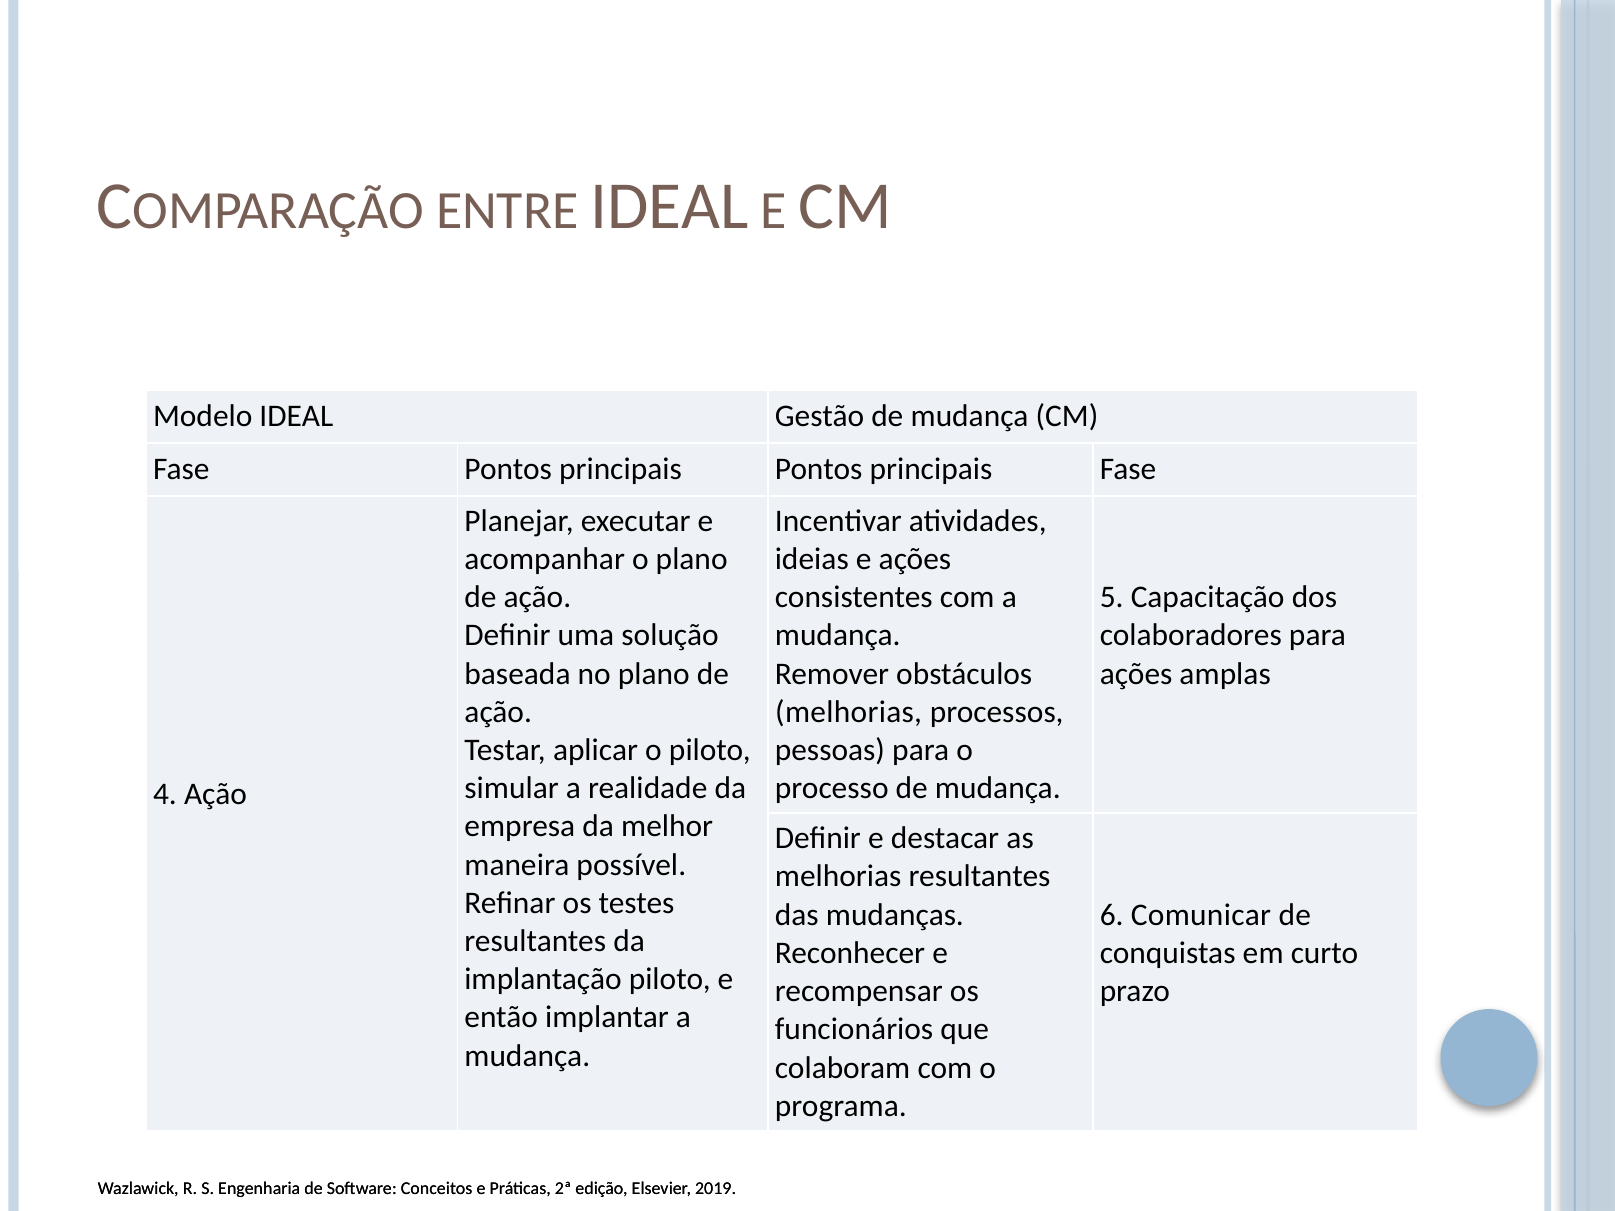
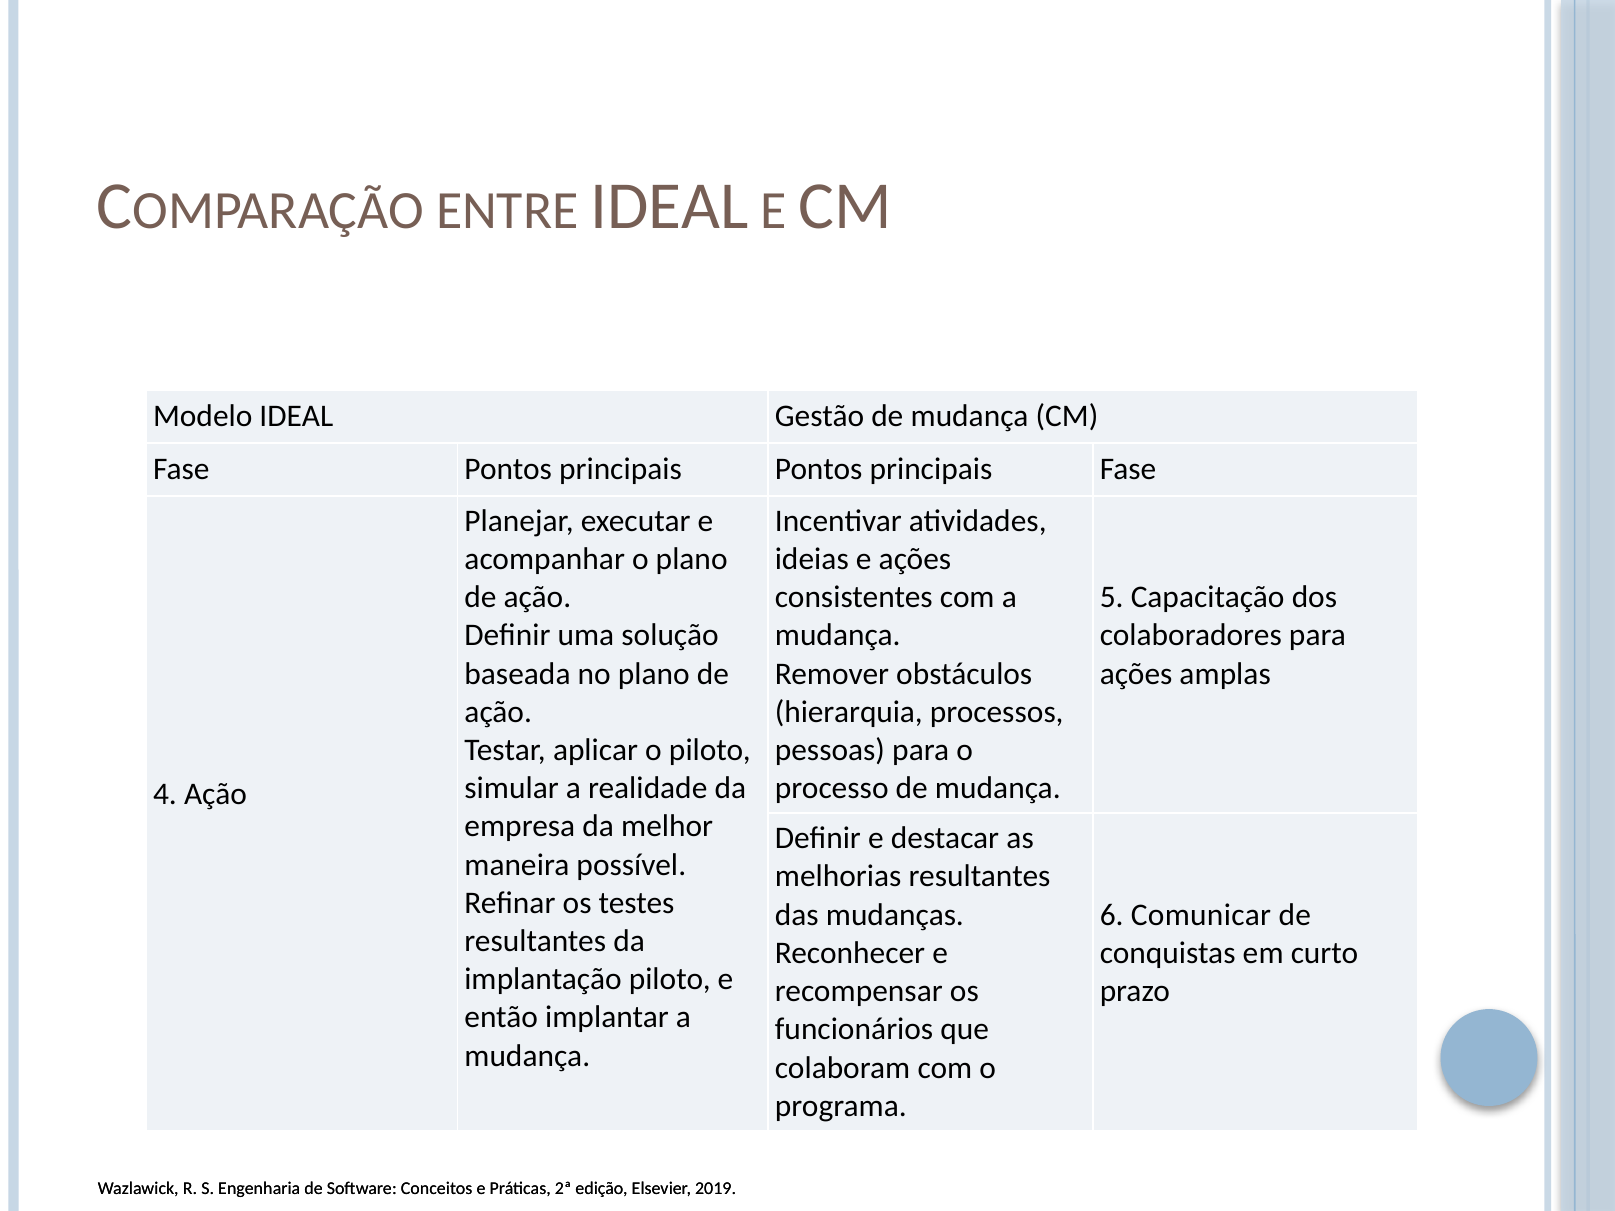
melhorias: melhorias -> hierarquia (849, 712)
